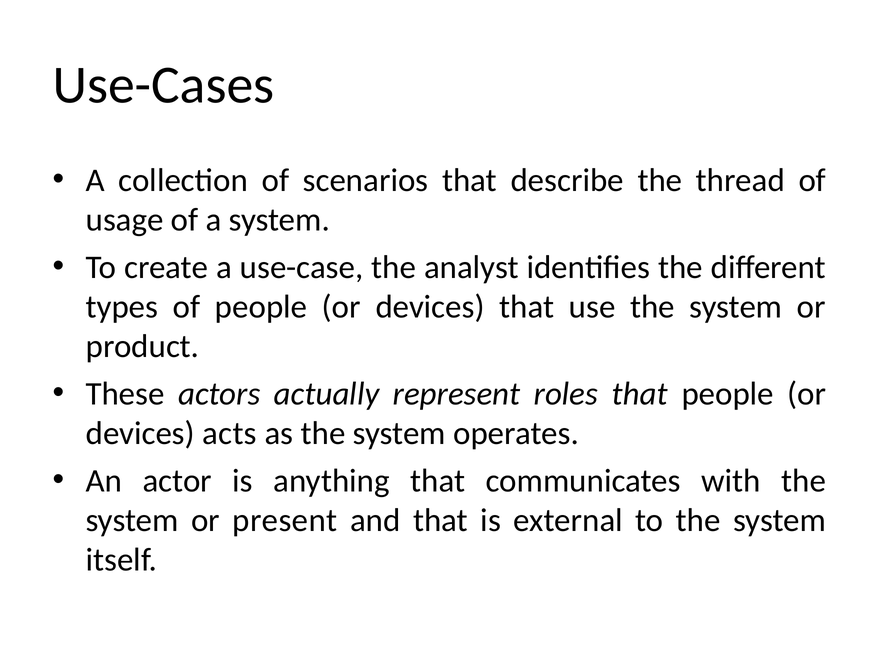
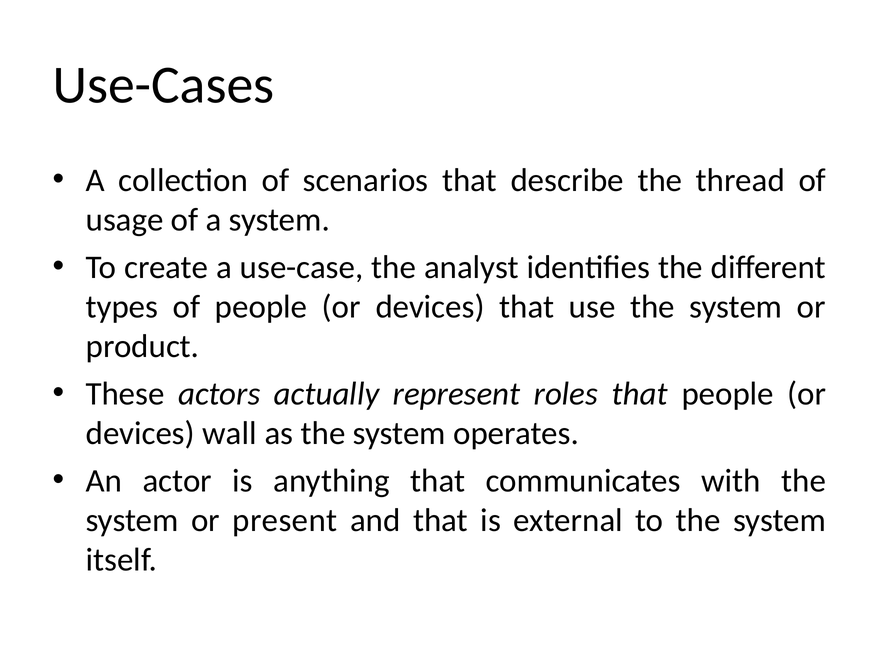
acts: acts -> wall (230, 433)
